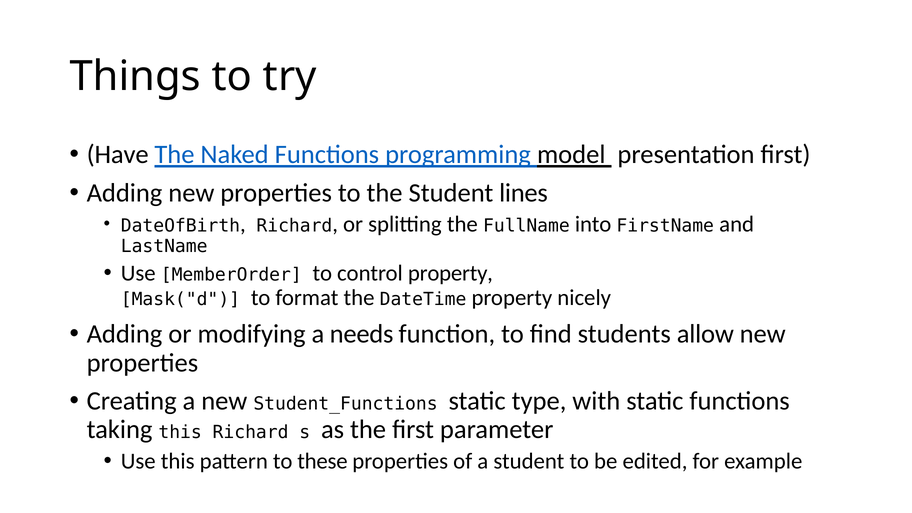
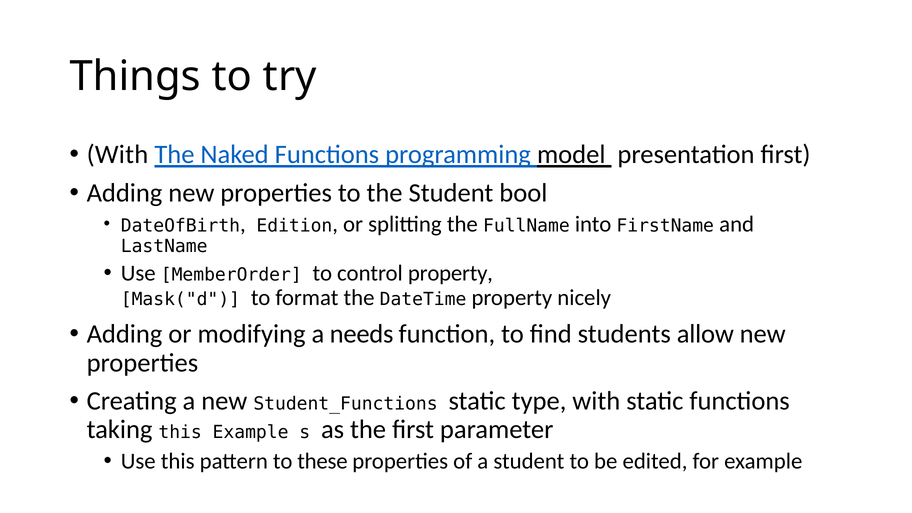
Have: Have -> With (117, 155)
lines: lines -> bool (523, 193)
Richard: Richard -> Edition (294, 226)
this Richard: Richard -> Example (251, 433)
